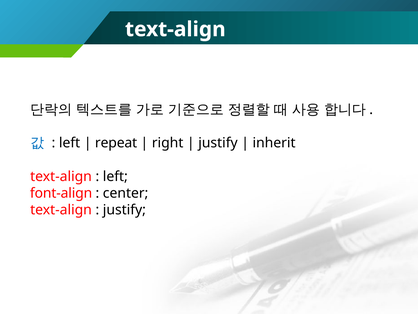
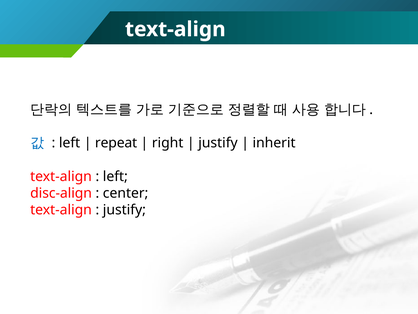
font-align: font-align -> disc-align (61, 193)
